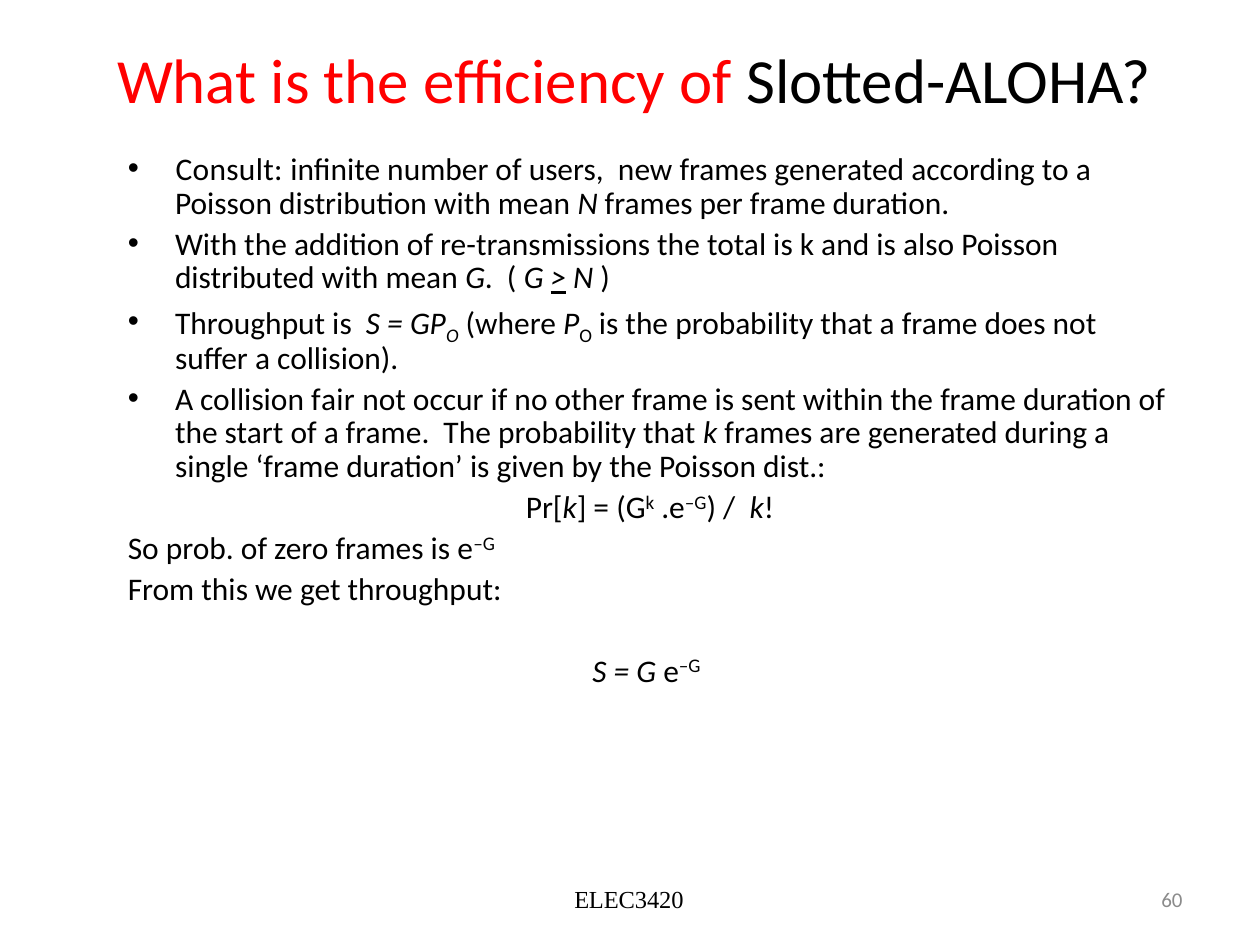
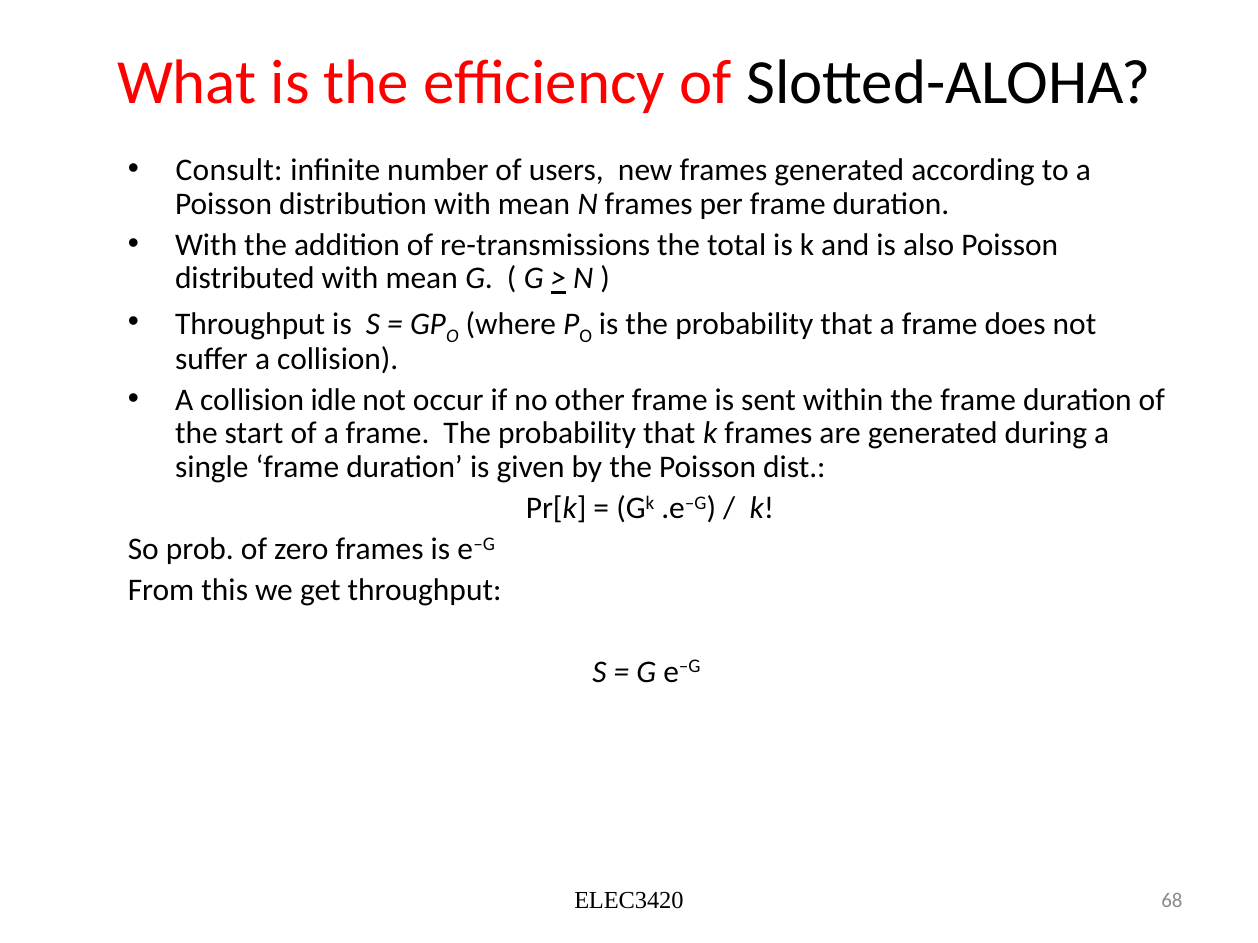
fair: fair -> idle (333, 400)
60: 60 -> 68 (1172, 901)
